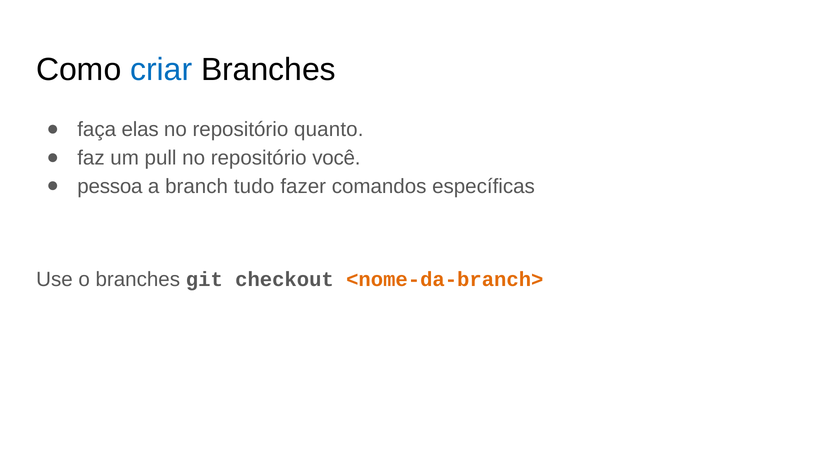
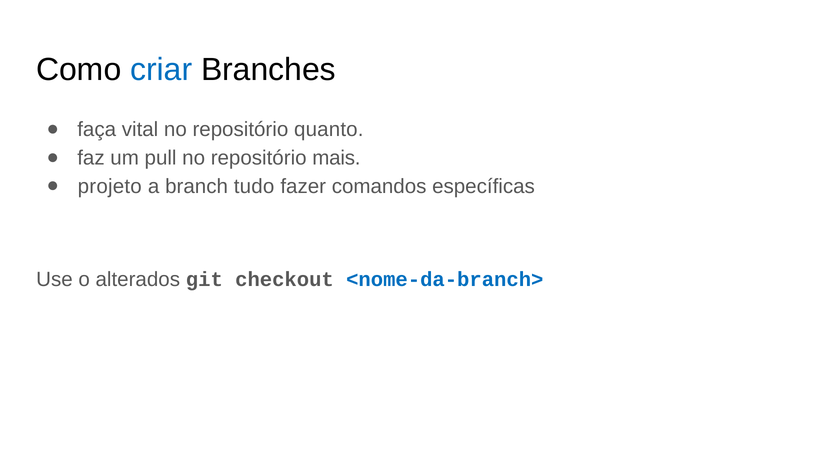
elas: elas -> vital (140, 129)
você: você -> mais (336, 158)
pessoa: pessoa -> projeto (110, 186)
o branches: branches -> alterados (138, 279)
<nome-da-branch> colour: orange -> blue (445, 279)
